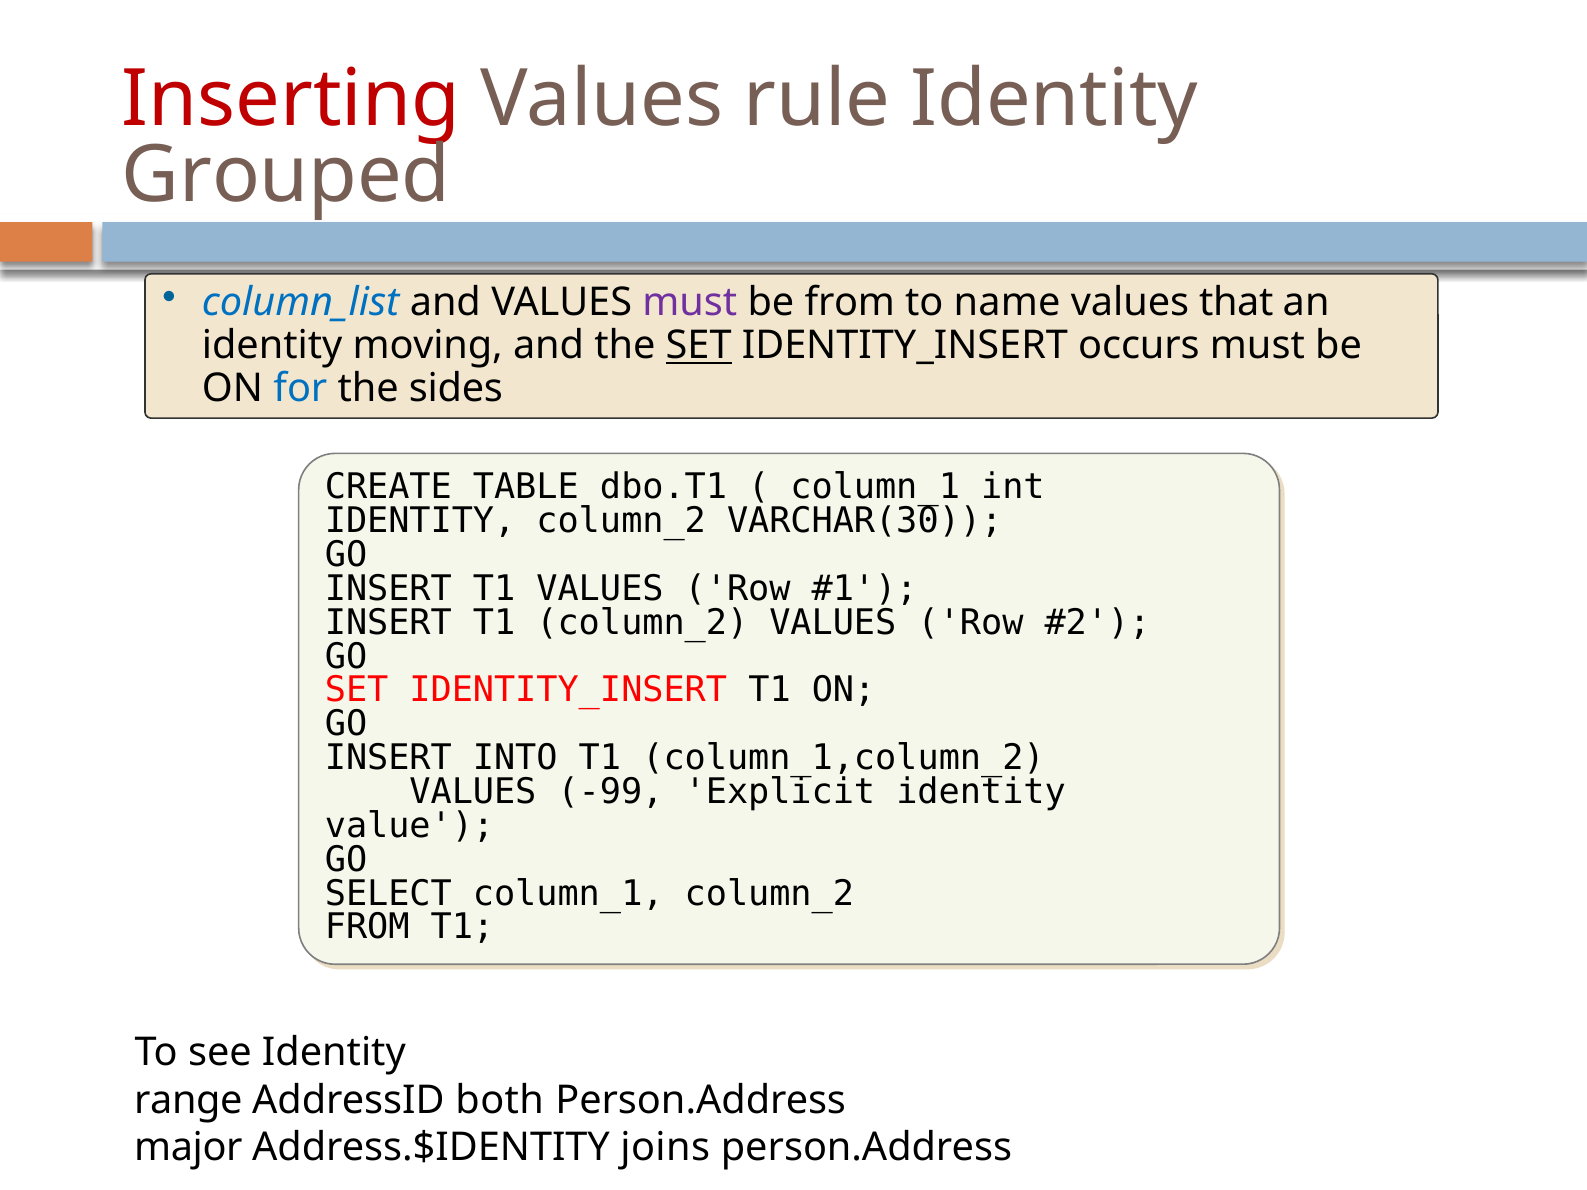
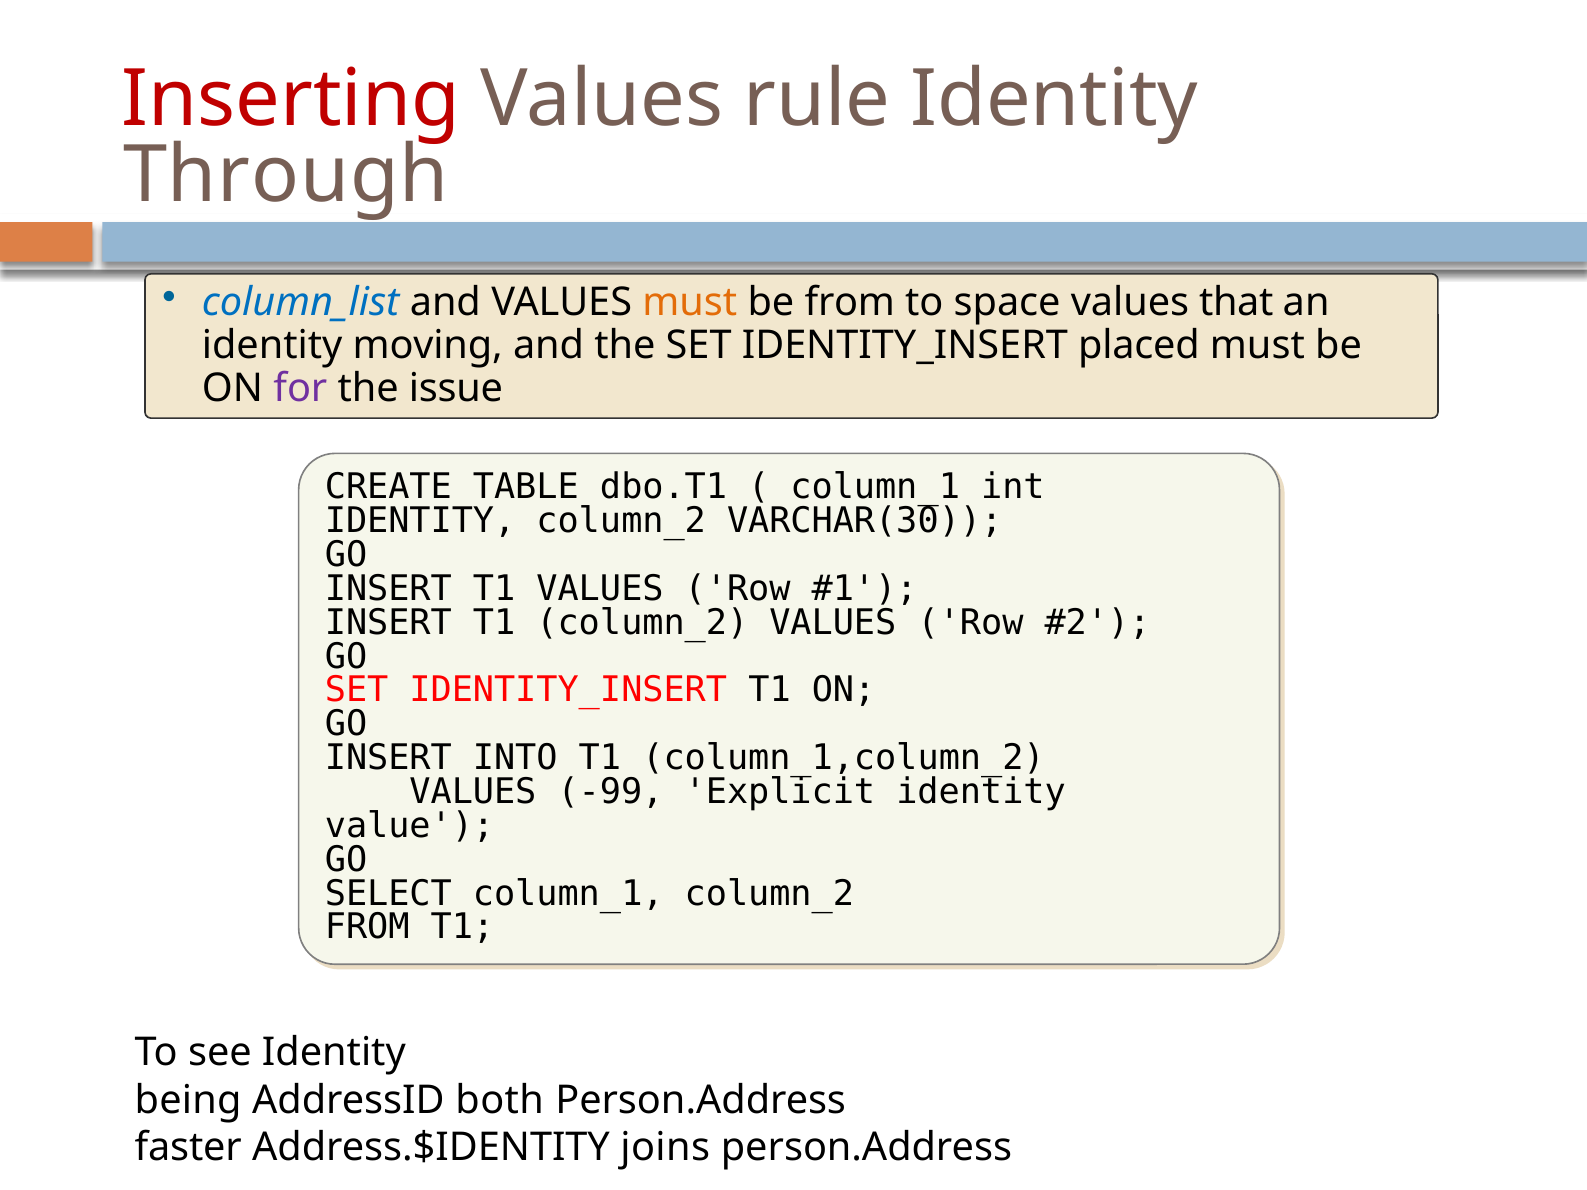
Grouped: Grouped -> Through (286, 176)
must colour: purple -> orange (690, 303)
name: name -> space (1007, 303)
SET underline: present -> none (699, 346)
occurs: occurs -> placed (1139, 346)
for colour: blue -> purple (300, 389)
sides: sides -> issue (456, 389)
range: range -> being (188, 1100)
major: major -> faster (188, 1148)
